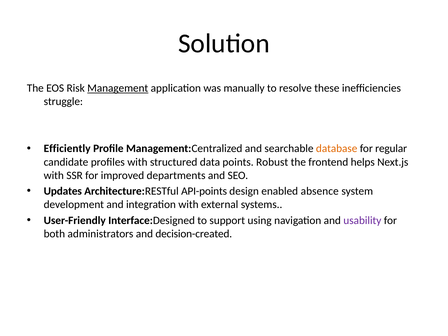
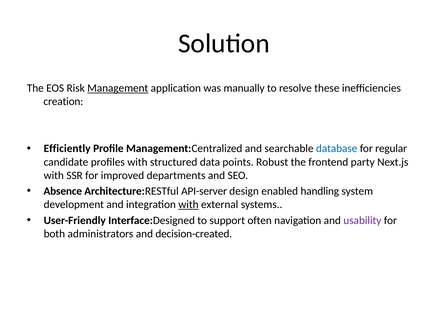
struggle: struggle -> creation (63, 102)
database colour: orange -> blue (337, 149)
helps: helps -> party (363, 162)
Updates: Updates -> Absence (63, 191)
API-points: API-points -> API-server (204, 191)
absence: absence -> handling (320, 191)
with underline: none -> present (189, 205)
using: using -> often (260, 220)
